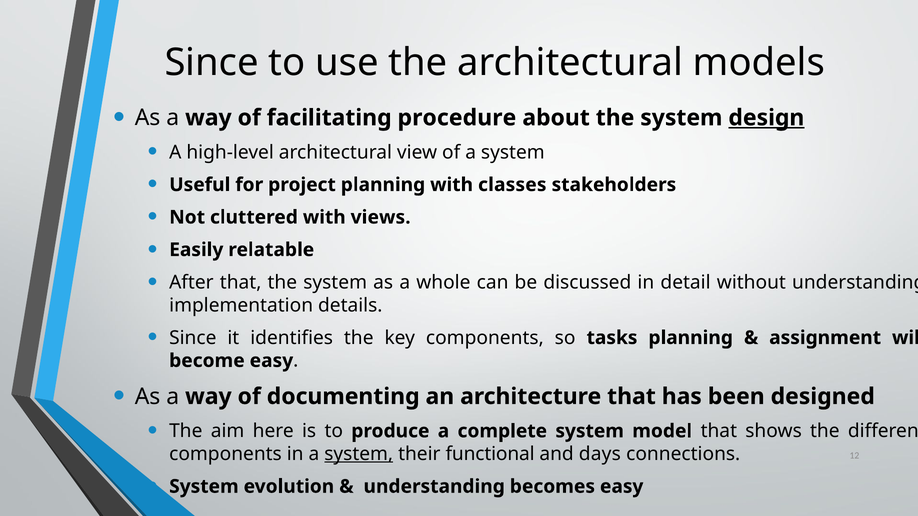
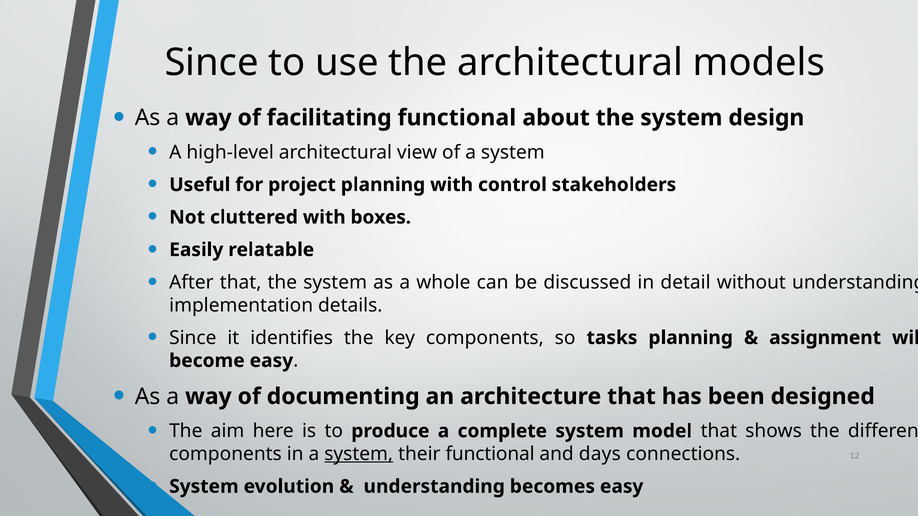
facilitating procedure: procedure -> functional (457, 118)
design underline: present -> none (766, 118)
classes: classes -> control (512, 185)
views: views -> boxes (381, 217)
